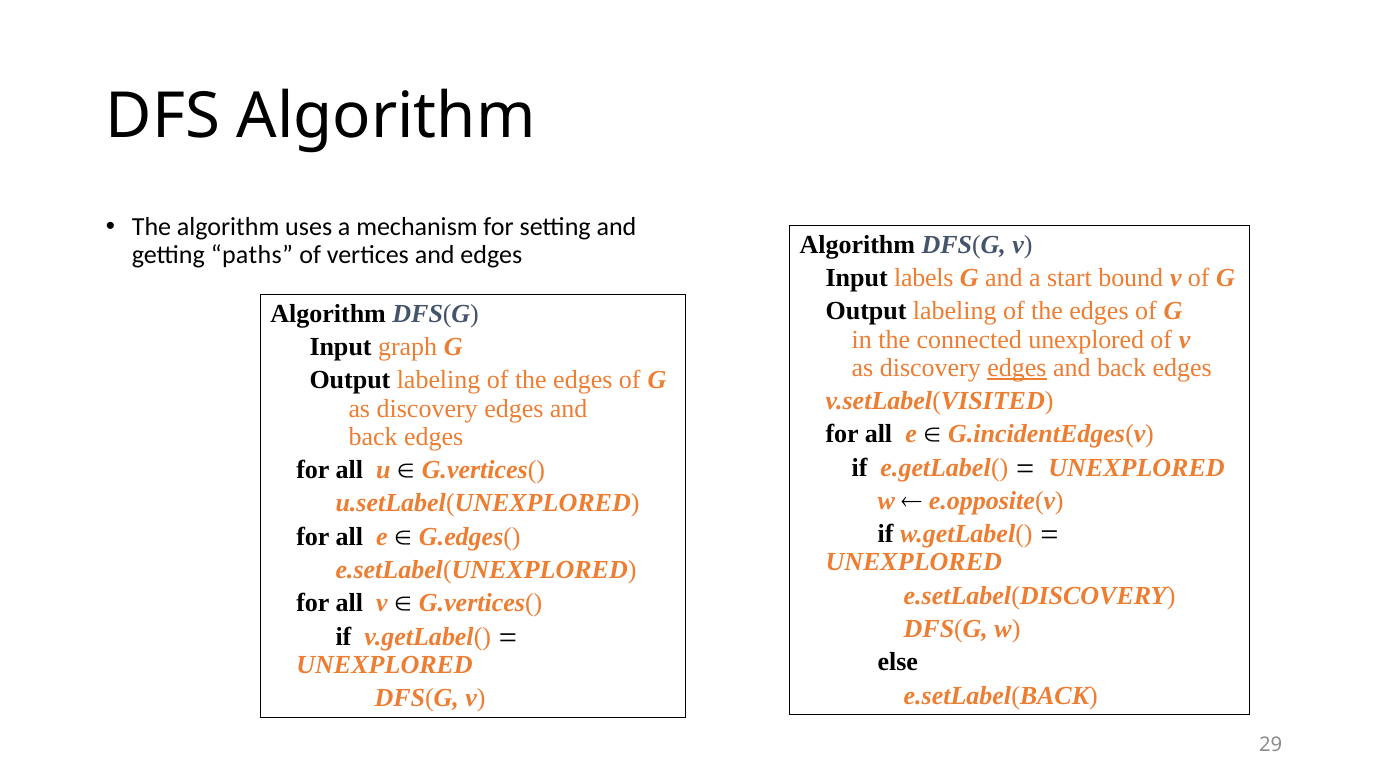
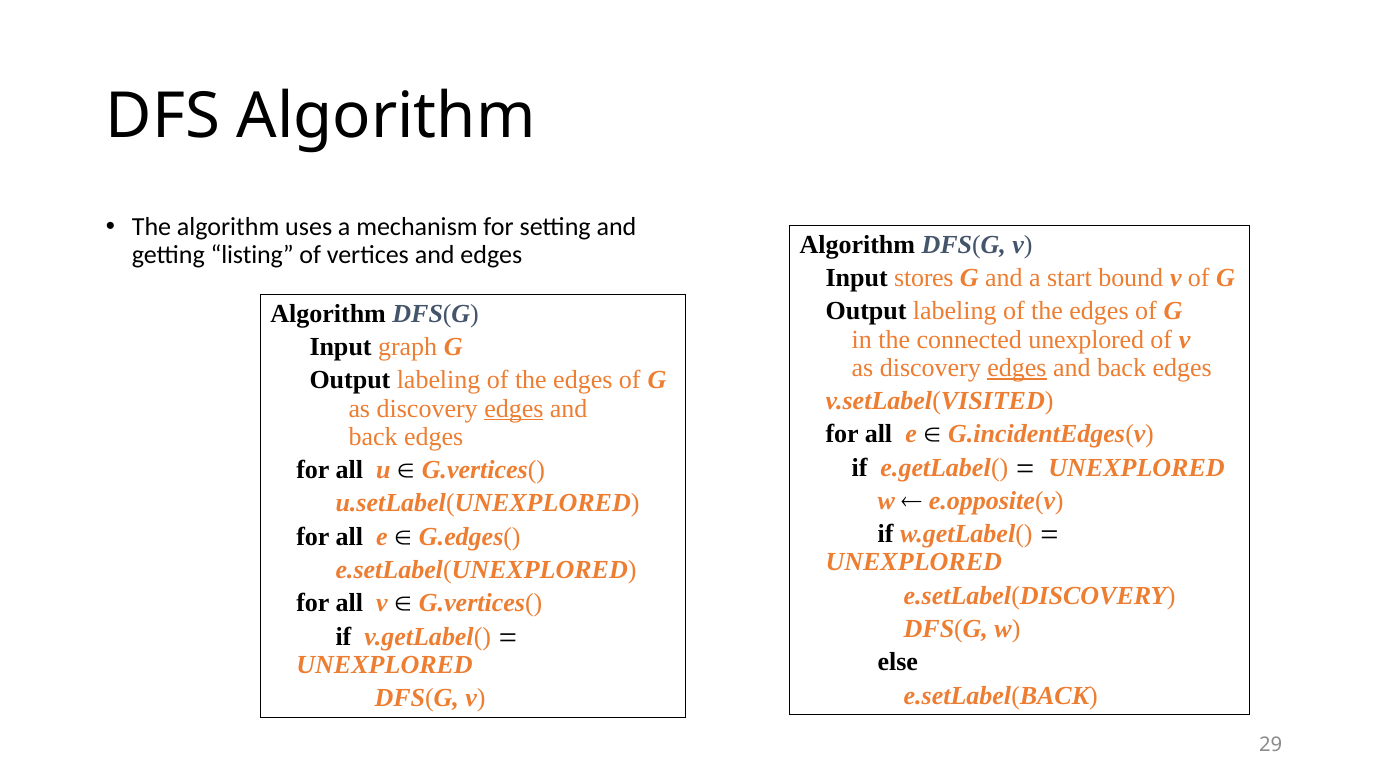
paths: paths -> listing (252, 255)
labels: labels -> stores (924, 278)
edges underline: none -> present (514, 408)
